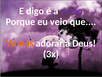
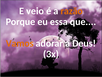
digo: digo -> veio (35, 11)
razão colour: purple -> orange (72, 11)
veio: veio -> essa (59, 22)
